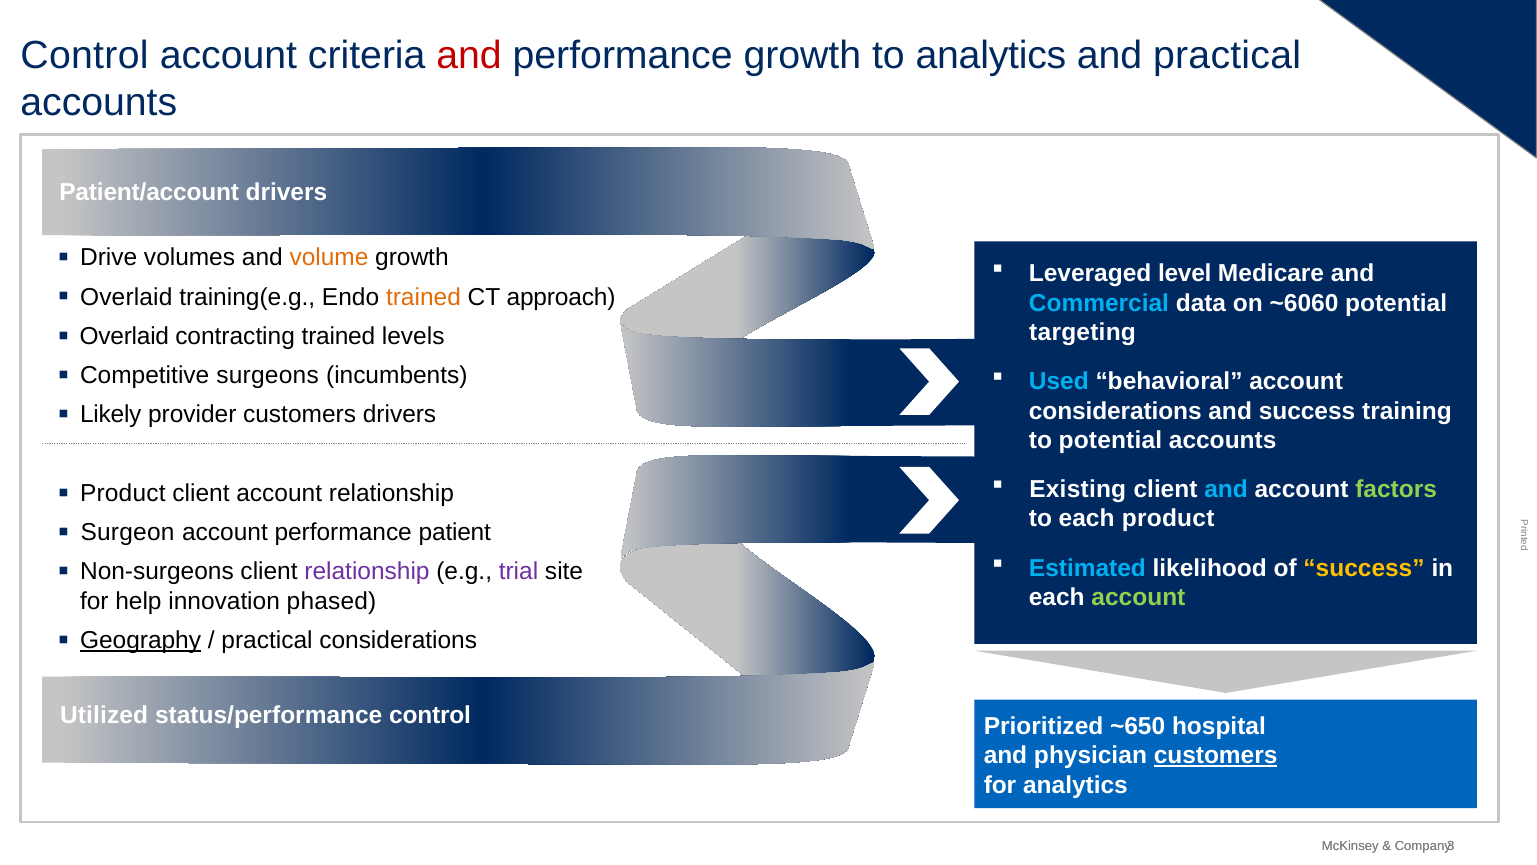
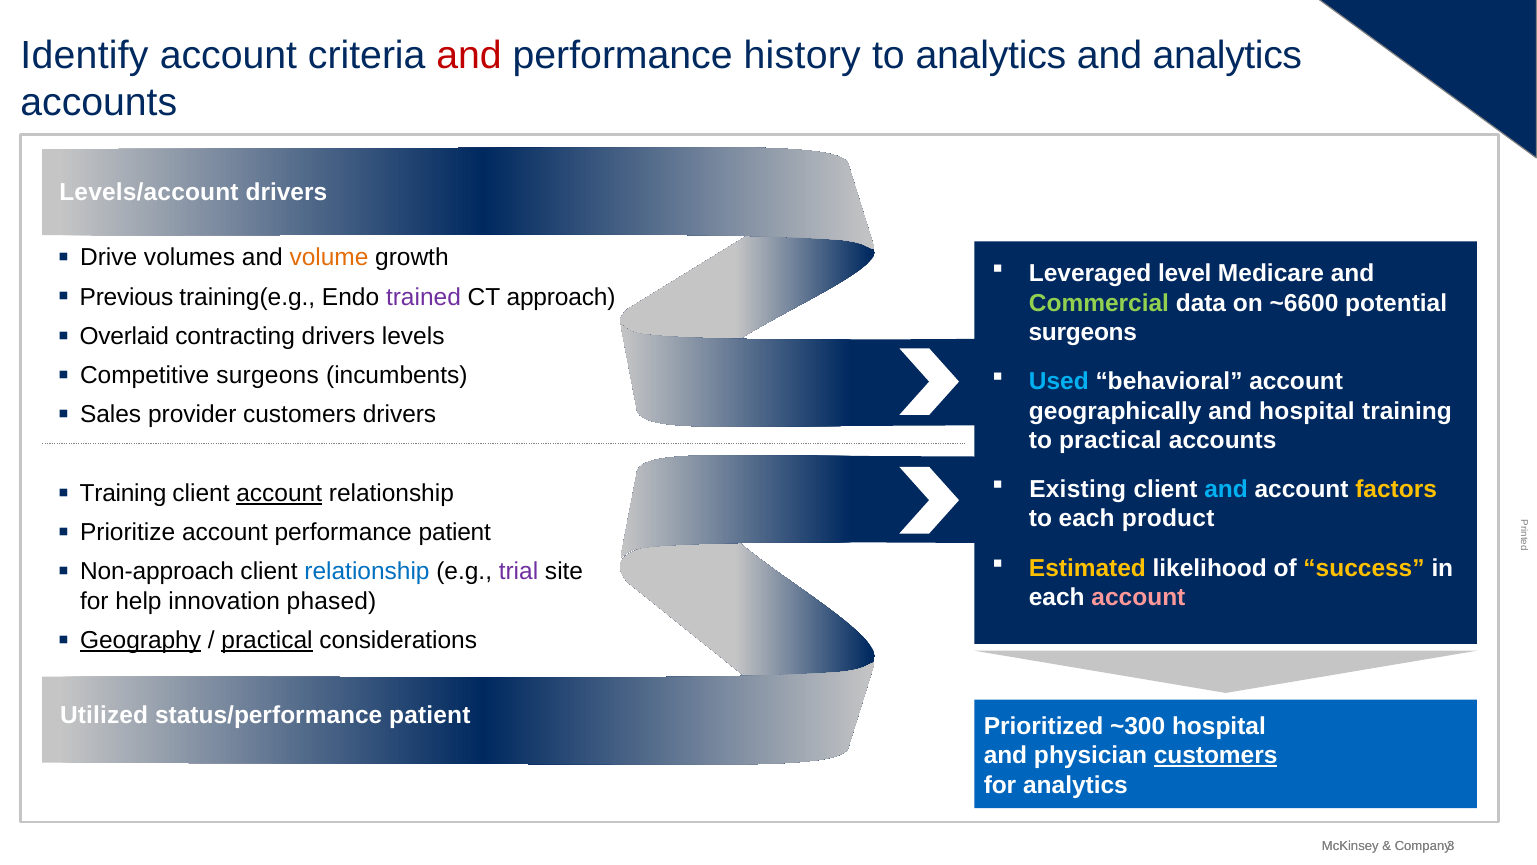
Control: Control -> Identify (85, 56)
performance growth: growth -> history (802, 56)
and practical: practical -> analytics (1227, 56)
Patient/account: Patient/account -> Levels/account (149, 193)
Overlaid: Overlaid -> Previous (126, 297)
trained colour: orange -> purple (423, 297)
Commercial colour: light blue -> light green (1099, 303)
~6060: ~6060 -> ~6600 (1304, 303)
contracting trained: trained -> drivers (338, 336)
targeting: targeting -> surgeons (1083, 332)
Likely: Likely -> Sales (111, 415)
considerations: considerations -> geographically (1115, 411)
and success: success -> hospital (1307, 411)
to potential: potential -> practical (1110, 440)
factors colour: light green -> yellow (1396, 489)
Product: Product -> Training (123, 493)
account underline: none -> present (279, 493)
Surgeon: Surgeon -> Prioritize (128, 532)
Estimated colour: light blue -> yellow (1087, 568)
Non-surgeons: Non-surgeons -> Non-approach (157, 572)
relationship colour: purple -> blue (367, 572)
account colour: light green -> pink (1138, 597)
practical underline: none -> present (267, 640)
status/performance control: control -> patient (430, 715)
~650: ~650 -> ~300 (1138, 726)
